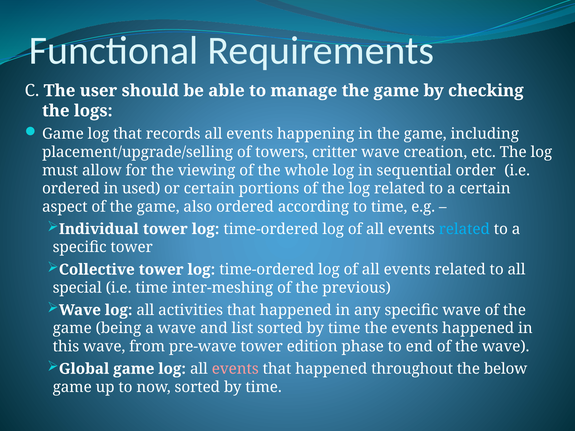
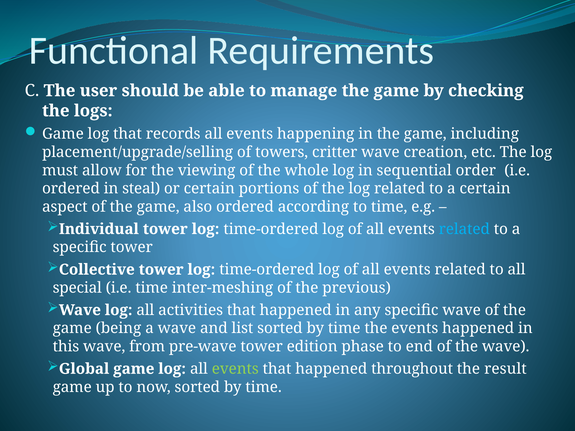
used: used -> steal (141, 189)
events colour: pink -> light green (235, 369)
below: below -> result (505, 369)
